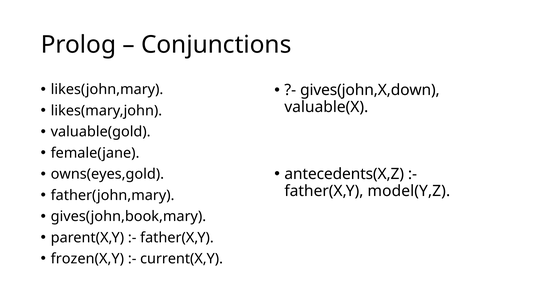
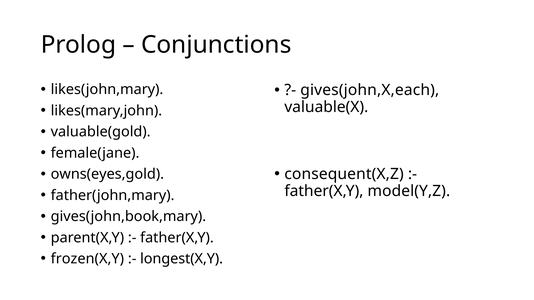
gives(john,X,down: gives(john,X,down -> gives(john,X,each (370, 90)
antecedents(X,Z: antecedents(X,Z -> consequent(X,Z (344, 174)
current(X,Y: current(X,Y -> longest(X,Y (182, 259)
